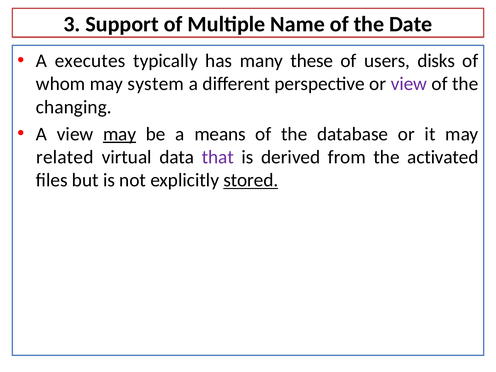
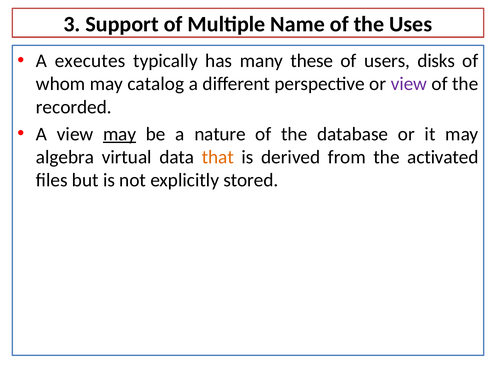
Date: Date -> Uses (411, 24)
system: system -> catalog (156, 84)
changing: changing -> recorded (74, 107)
means: means -> nature (220, 134)
related: related -> algebra (65, 157)
that colour: purple -> orange (218, 157)
stored underline: present -> none (251, 180)
